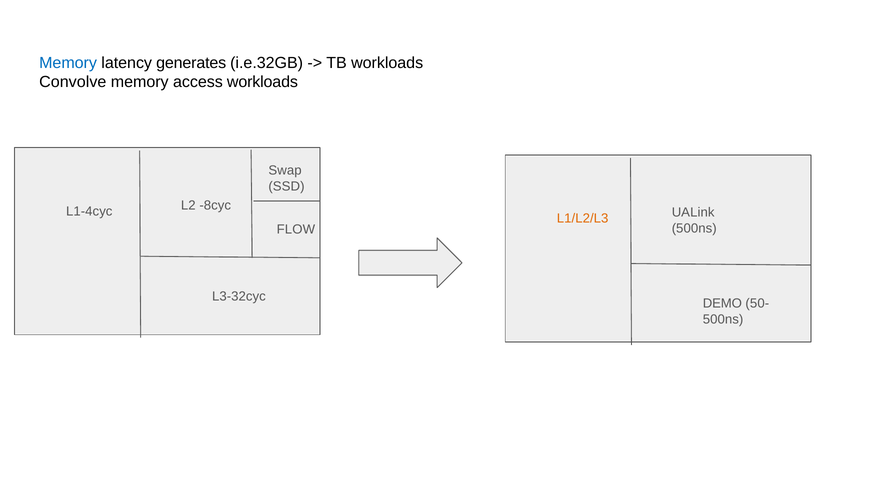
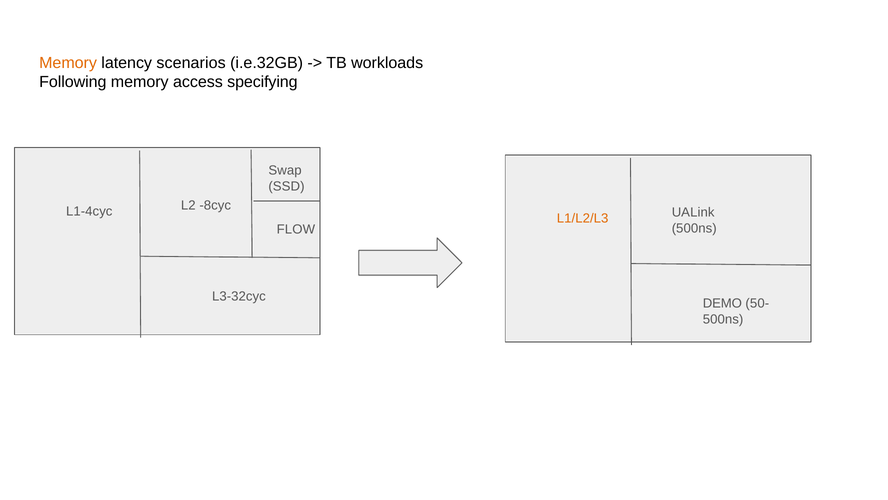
Memory colour: blue -> orange (68, 63)
generates: generates -> scenarios (191, 63)
Convolve: Convolve -> Following (73, 82)
access workloads: workloads -> specifying (262, 82)
